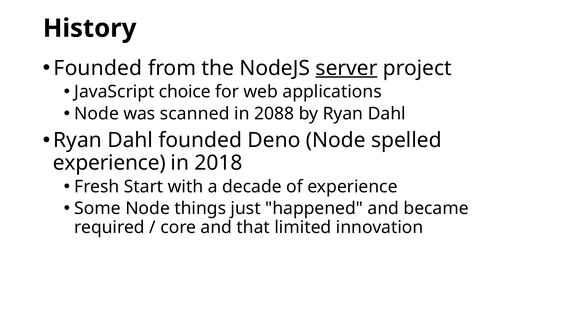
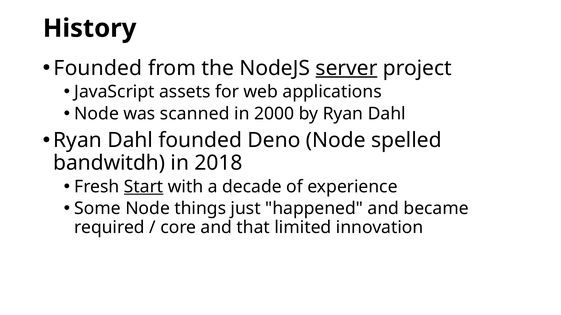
choice: choice -> assets (185, 92)
2088: 2088 -> 2000 (274, 114)
experience: experience -> bandwitdh (109, 163)
Start underline: none -> present (144, 187)
